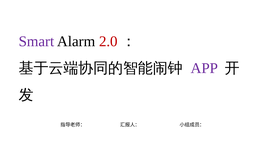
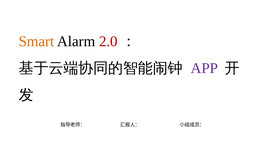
Smart colour: purple -> orange (36, 41)
